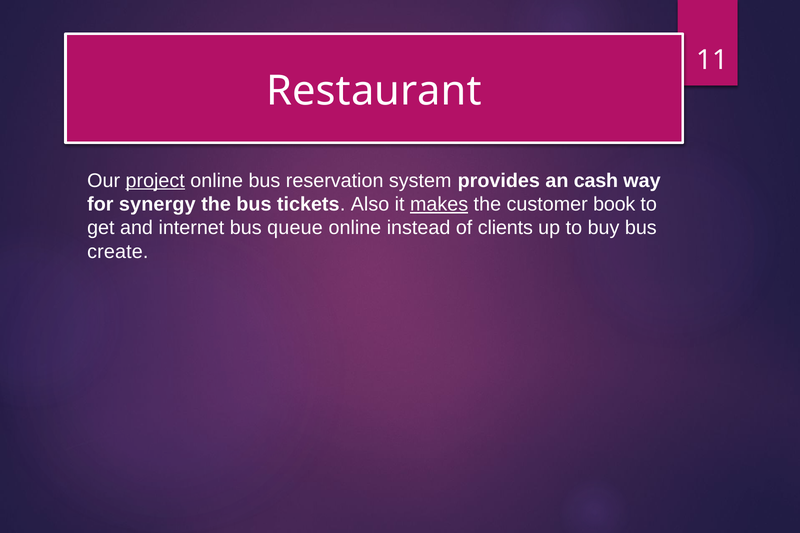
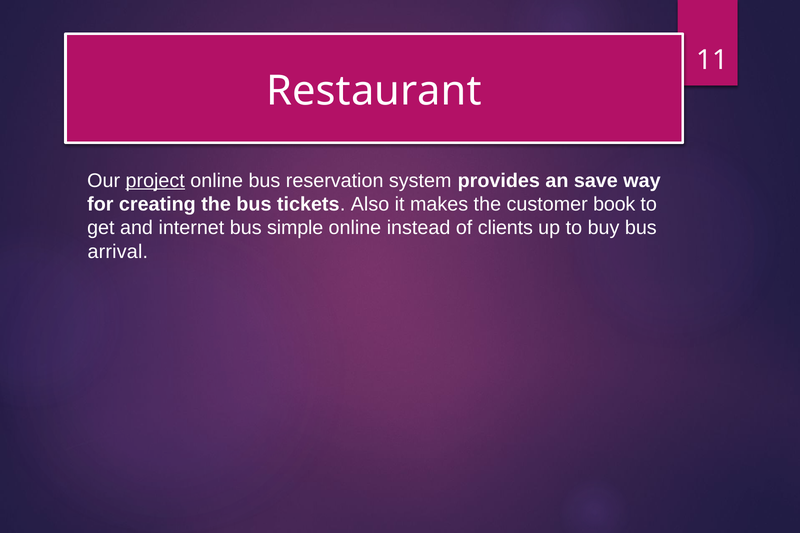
cash: cash -> save (596, 181)
synergy: synergy -> creating (157, 204)
makes underline: present -> none (439, 204)
queue: queue -> simple (295, 228)
create: create -> arrival (118, 252)
